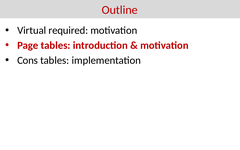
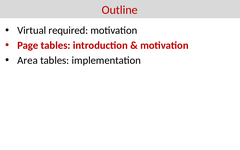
Cons: Cons -> Area (27, 60)
